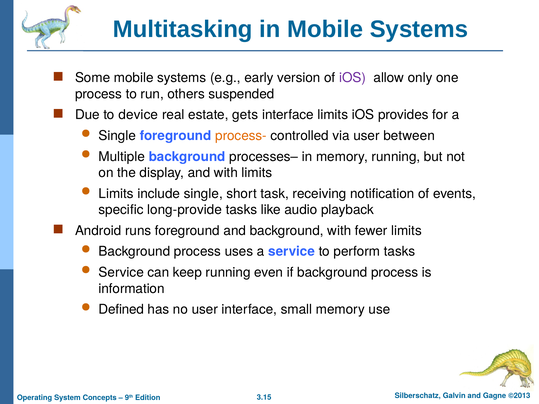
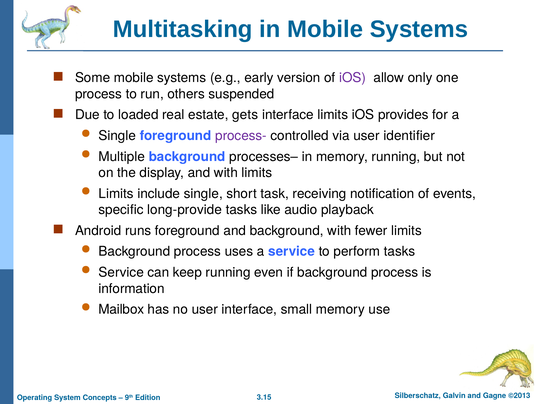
device: device -> loaded (138, 115)
process- colour: orange -> purple (241, 136)
between: between -> identifier (409, 136)
Defined: Defined -> Mailbox (121, 310)
